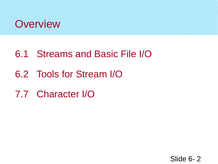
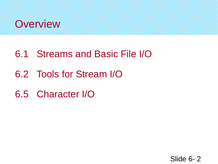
7.7: 7.7 -> 6.5 (22, 94)
